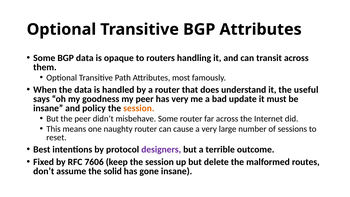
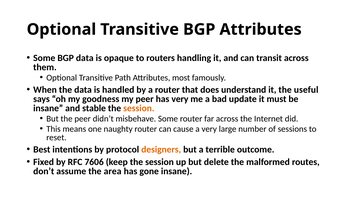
policy: policy -> stable (94, 108)
designers colour: purple -> orange (161, 149)
solid: solid -> area (113, 171)
